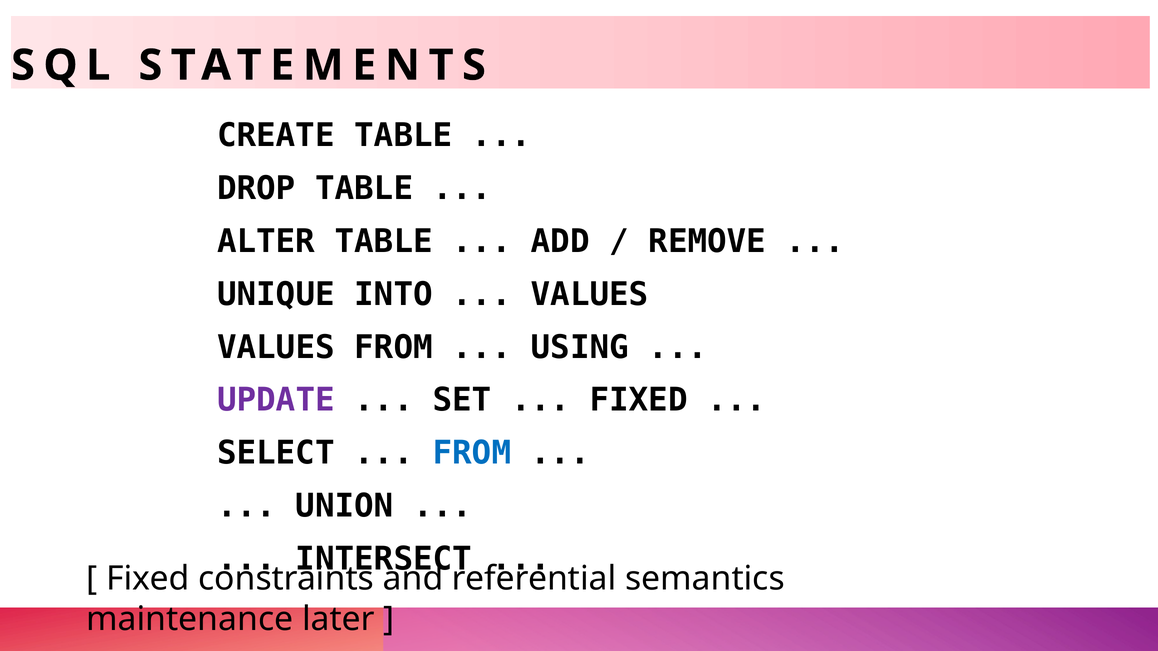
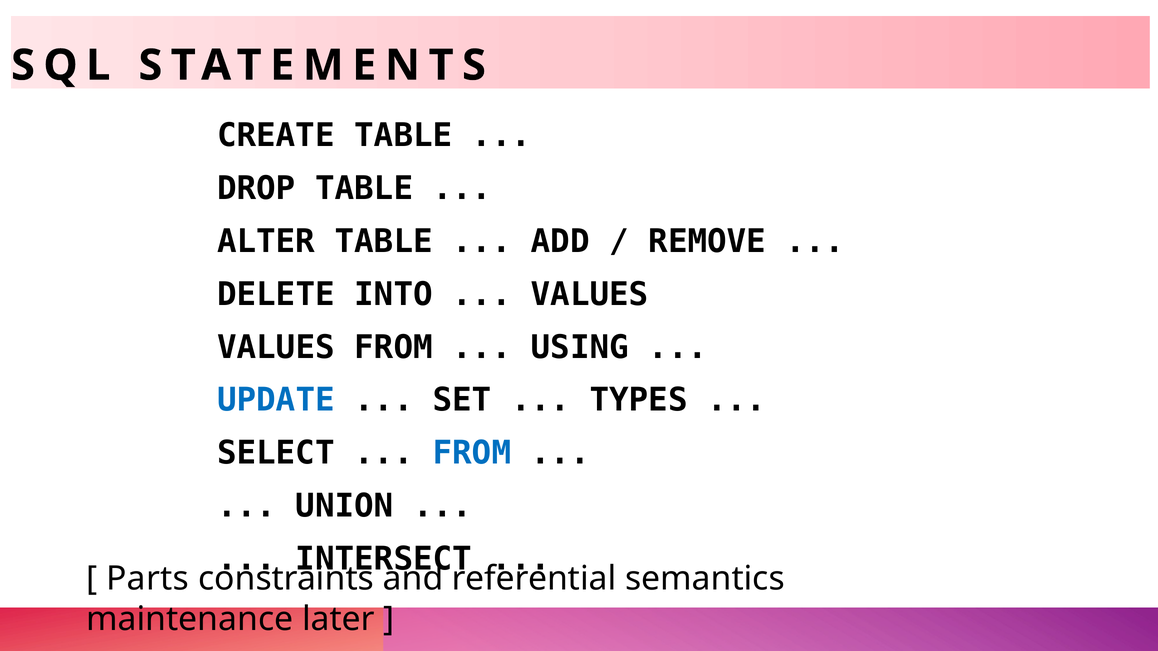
UNIQUE: UNIQUE -> DELETE (276, 295)
UPDATE colour: purple -> blue (276, 400)
FIXED: FIXED -> TYPES (639, 400)
Fixed: Fixed -> Parts (148, 579)
